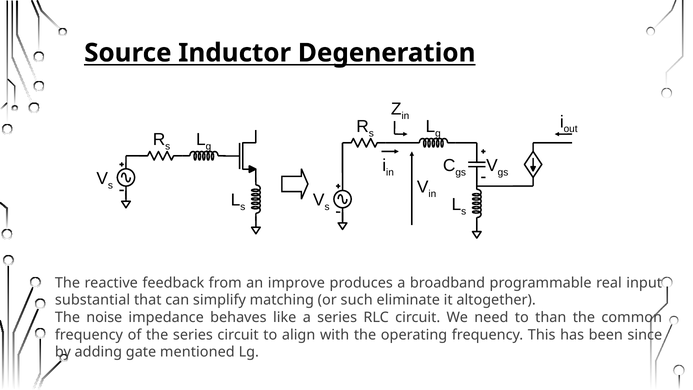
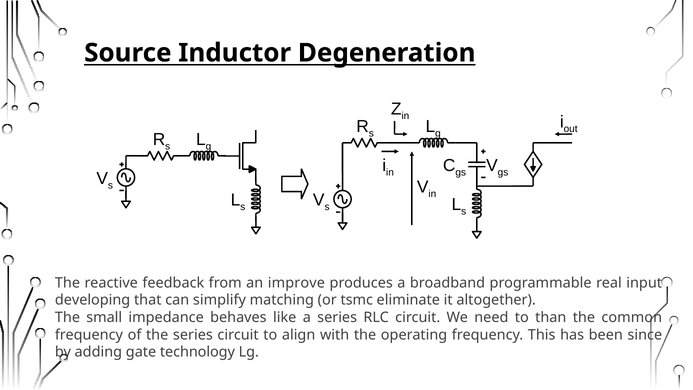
substantial: substantial -> developing (93, 300)
such: such -> tsmc (357, 300)
noise: noise -> small (104, 317)
mentioned: mentioned -> technology (197, 352)
